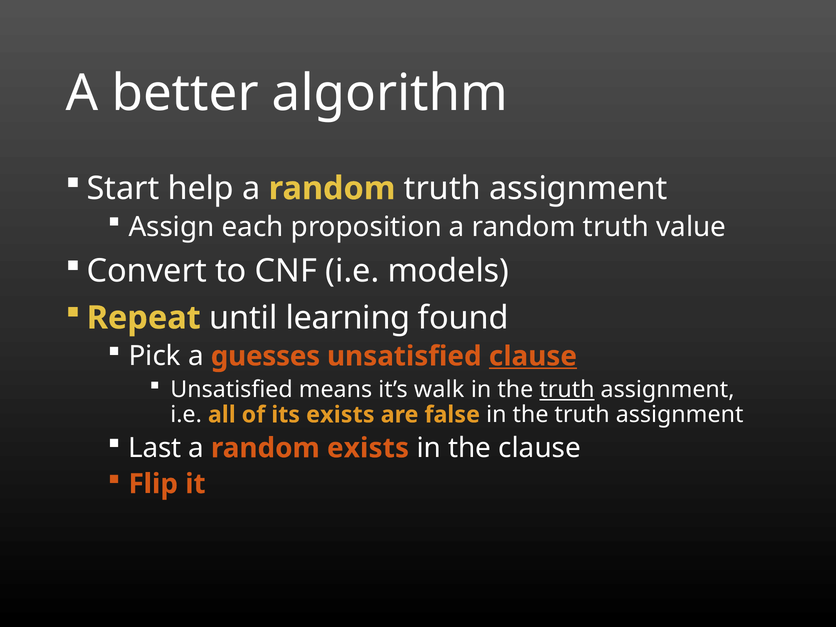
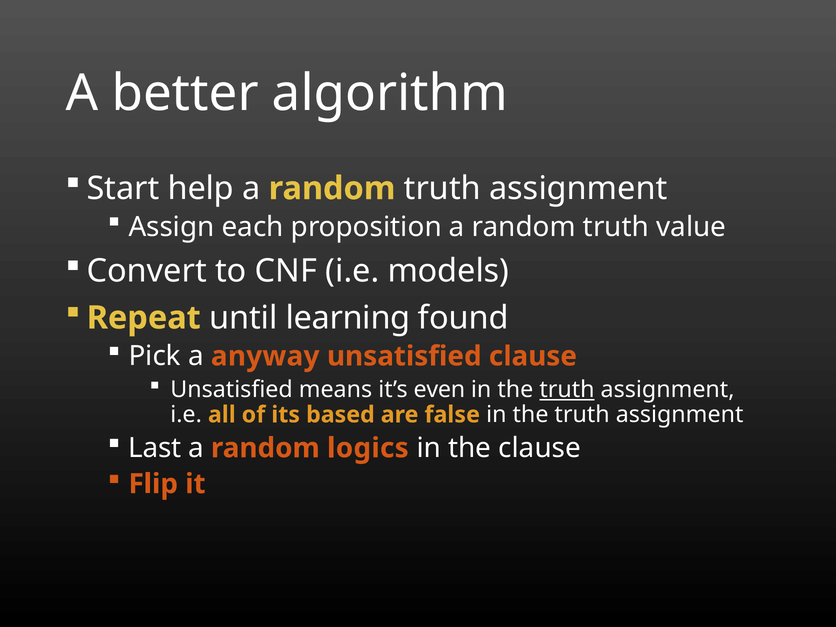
guesses: guesses -> anyway (265, 356)
clause underline: present -> none (533, 356)
walk: walk -> even (439, 390)
its exists: exists -> based (340, 415)
random exists: exists -> logics (368, 448)
